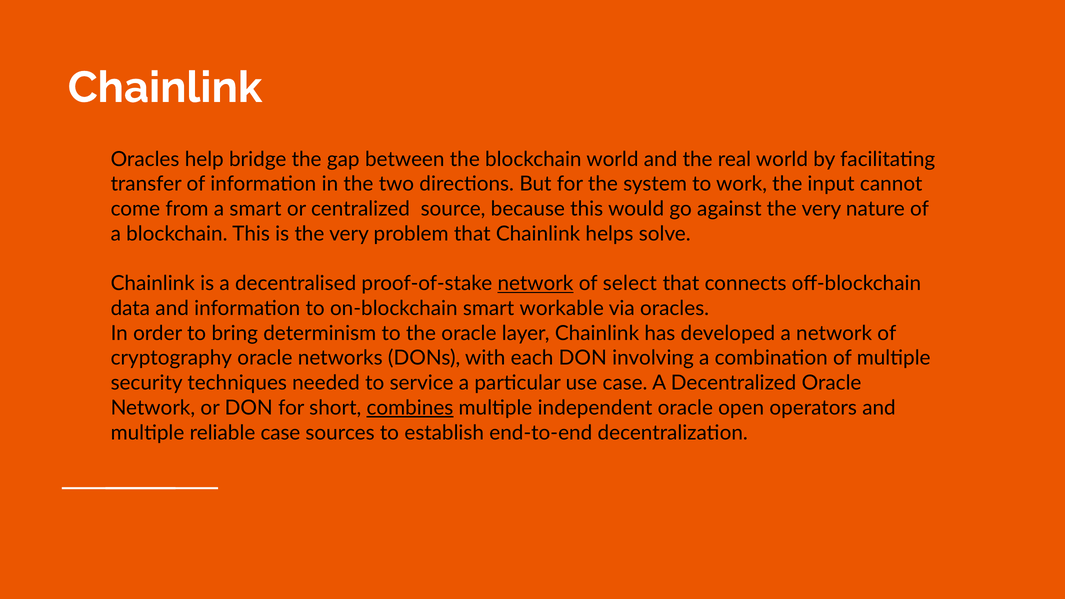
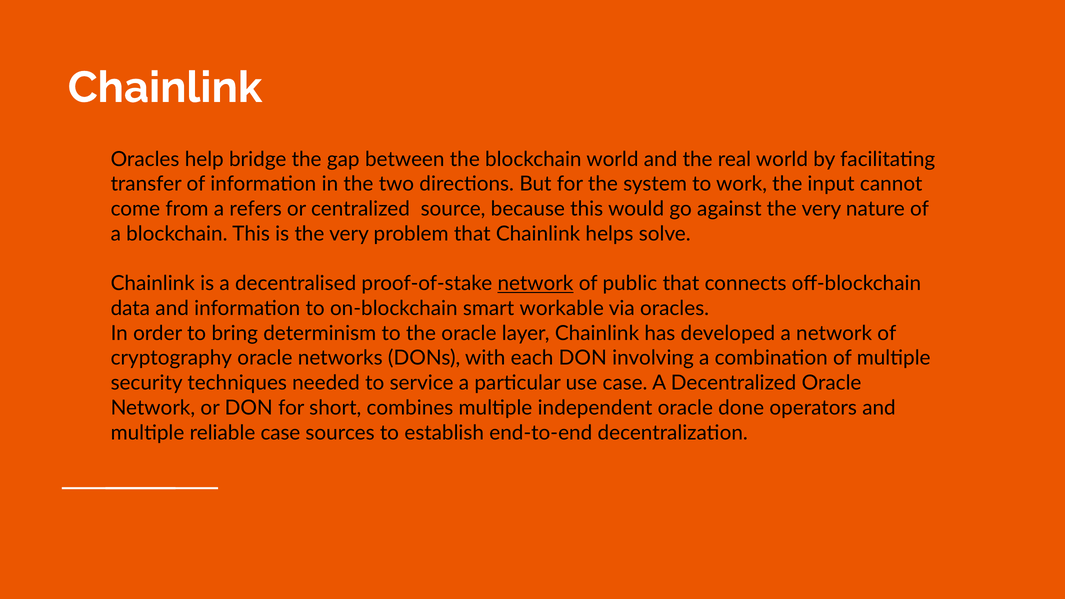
a smart: smart -> refers (256, 209)
select: select -> public (630, 284)
combines underline: present -> none (410, 408)
open: open -> done (741, 408)
